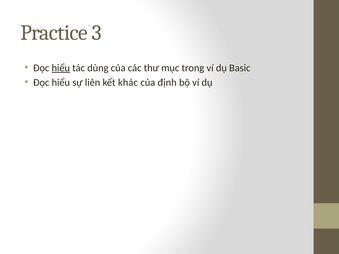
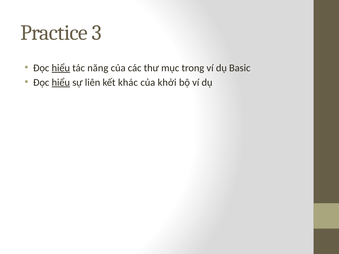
dùng: dùng -> năng (98, 68)
hiểu underline: none -> present (61, 82)
định: định -> khởi (167, 82)
